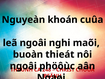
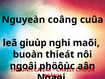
khoán: khoán -> coâng (63, 20)
leã ngoâi: ngoâi -> giuùp (33, 43)
